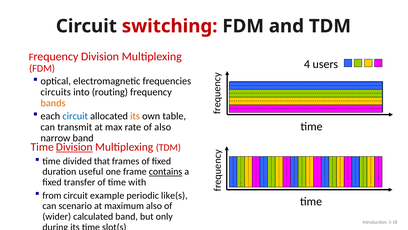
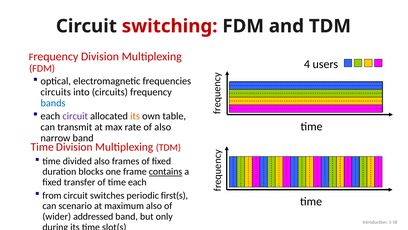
into routing: routing -> circuits (110, 92)
bands colour: orange -> blue (53, 103)
circuit colour: blue -> purple (75, 116)
Division underline: present -> none (74, 147)
divided that: that -> also (102, 161)
useful: useful -> blocks (91, 171)
time with: with -> each (137, 182)
example: example -> switches (107, 195)
like(s: like(s -> first(s (174, 195)
calculated: calculated -> addressed (93, 216)
